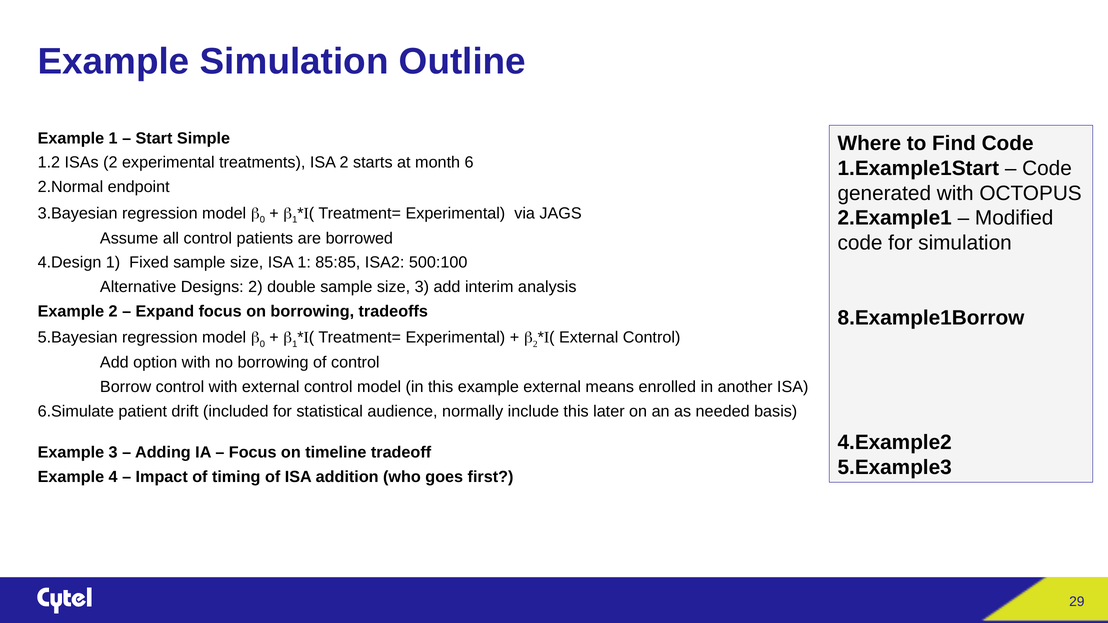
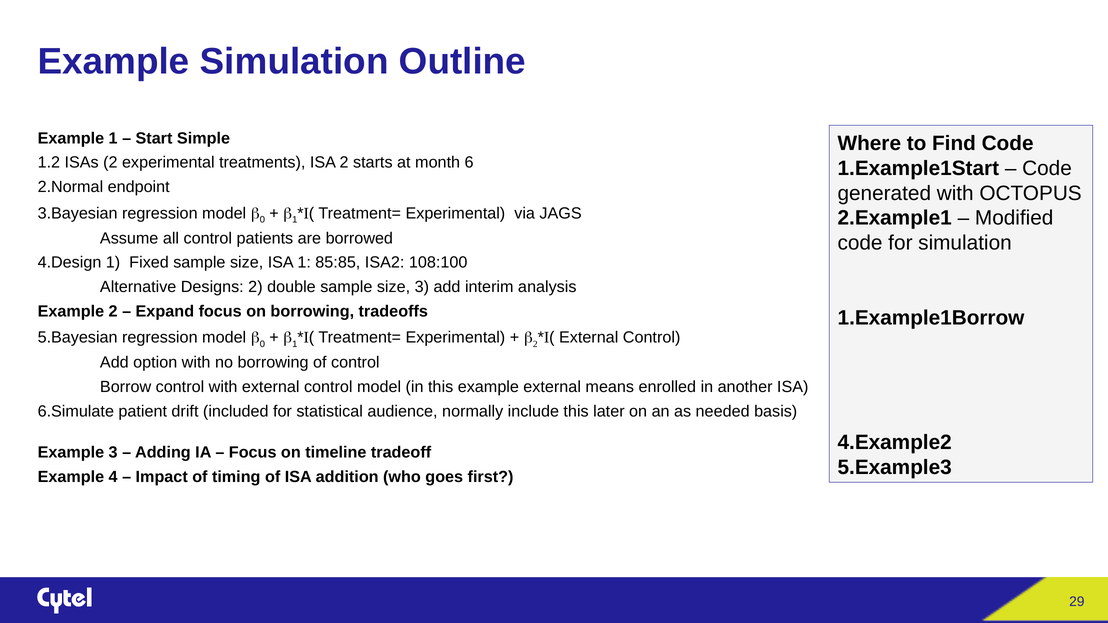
500:100: 500:100 -> 108:100 (438, 263)
8.Example1Borrow: 8.Example1Borrow -> 1.Example1Borrow (931, 318)
